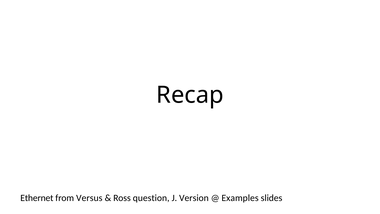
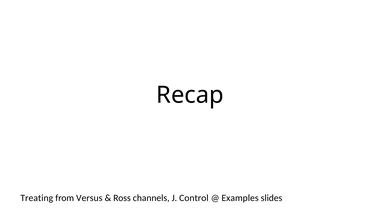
Ethernet: Ethernet -> Treating (37, 198)
question: question -> channels (151, 198)
Version: Version -> Control (194, 198)
